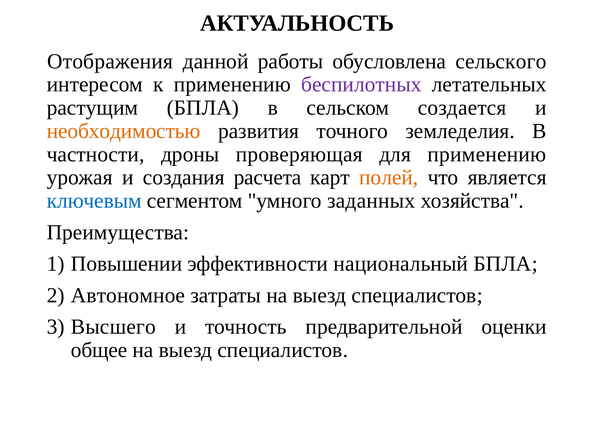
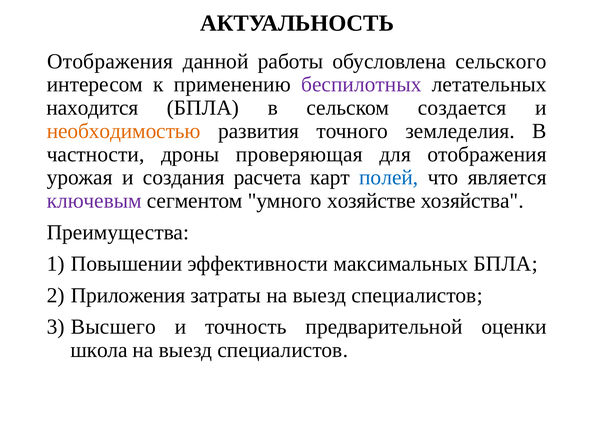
растущим: растущим -> находится (93, 108)
для применению: применению -> отображения (487, 154)
полей colour: orange -> blue (389, 177)
ключевым colour: blue -> purple (94, 201)
заданных: заданных -> хозяйстве (371, 201)
национальный: национальный -> максимальных (401, 264)
Автономное: Автономное -> Приложения (128, 295)
общее: общее -> школа (99, 350)
